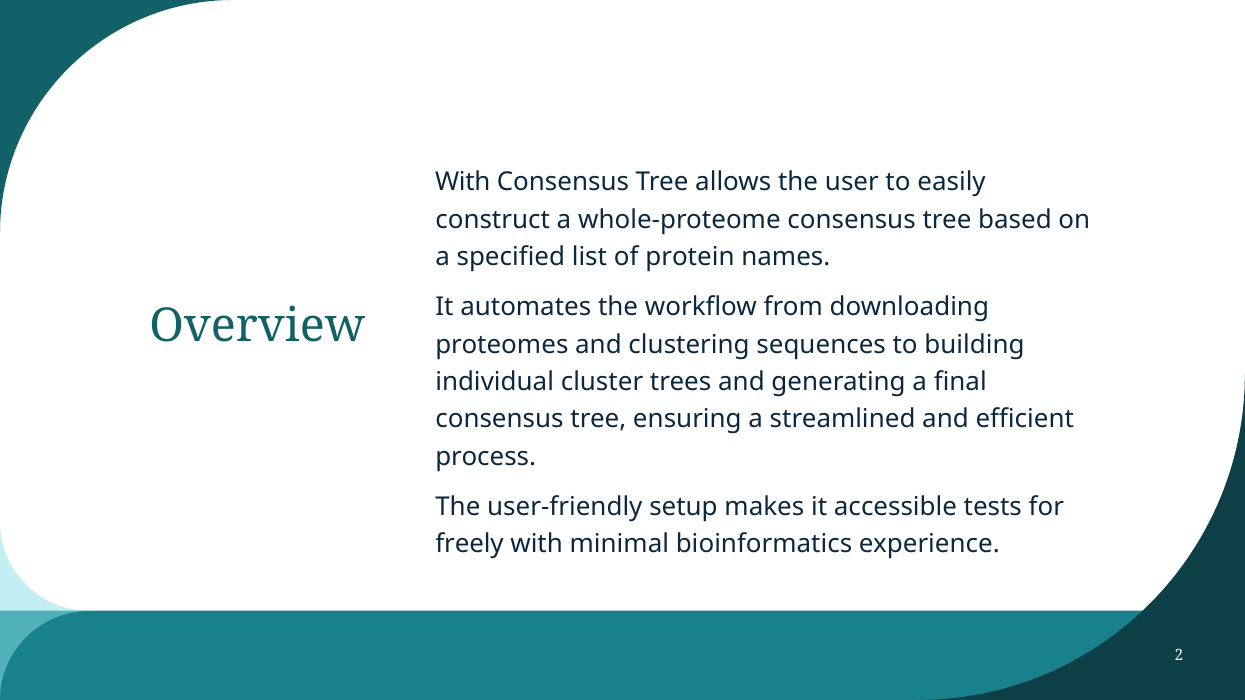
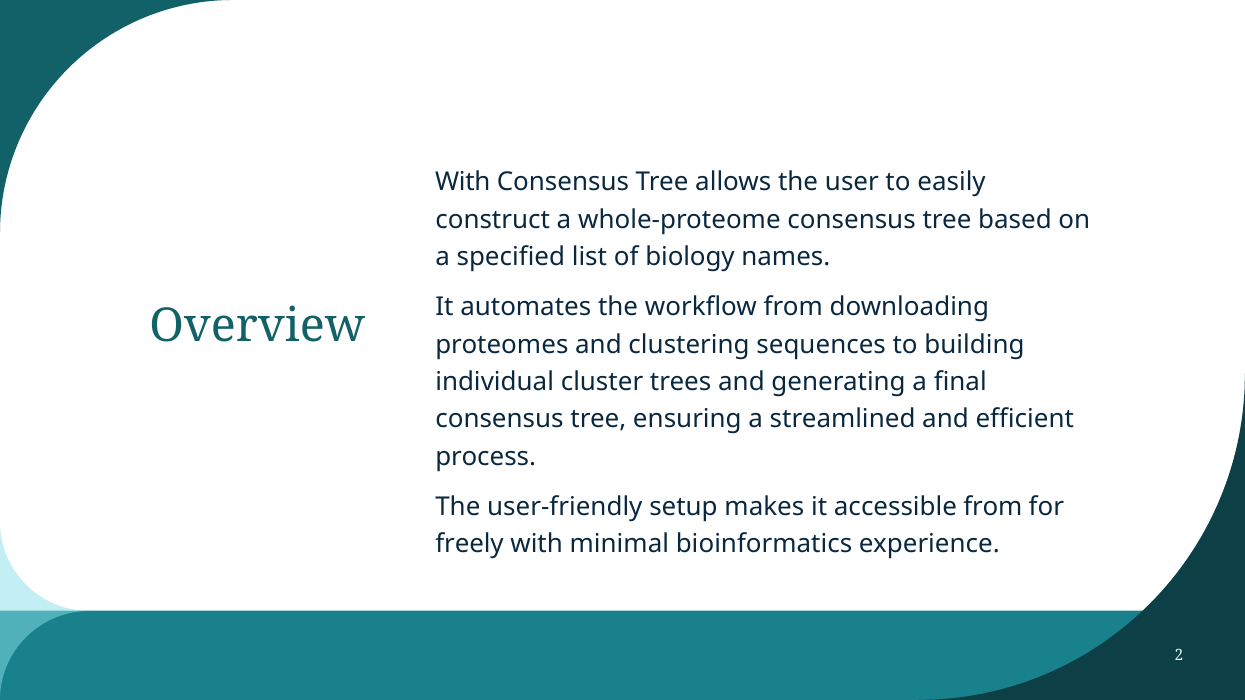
protein: protein -> biology (690, 257)
accessible tests: tests -> from (993, 507)
